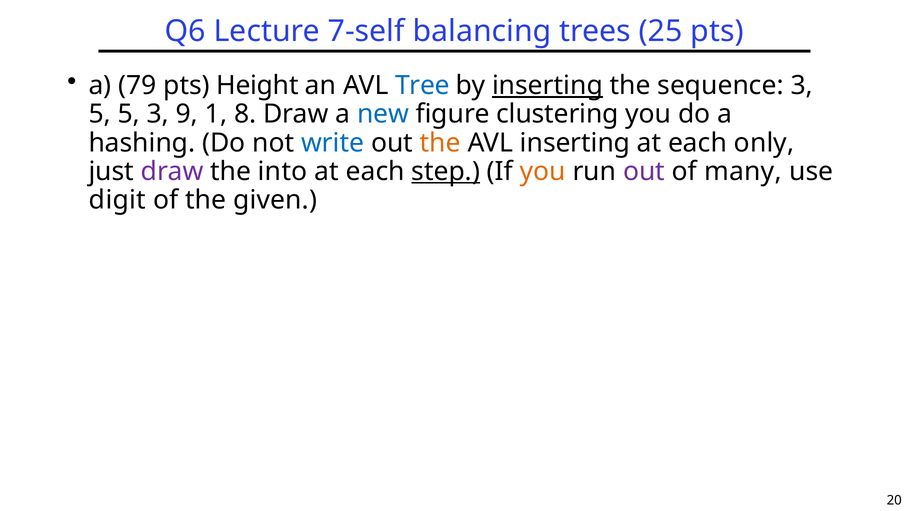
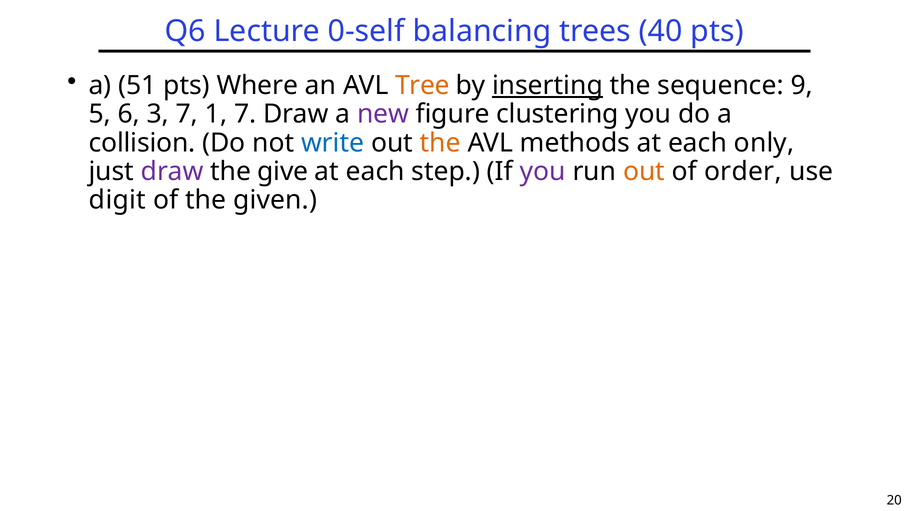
7-self: 7-self -> 0-self (366, 31)
25: 25 -> 40 (661, 31)
79: 79 -> 51 (137, 86)
Height: Height -> Where (257, 86)
Tree colour: blue -> orange (422, 86)
sequence 3: 3 -> 9 (802, 86)
5 5: 5 -> 6 (129, 114)
3 9: 9 -> 7 (187, 114)
1 8: 8 -> 7 (245, 114)
new colour: blue -> purple (383, 114)
hashing: hashing -> collision (142, 143)
AVL inserting: inserting -> methods (575, 143)
into: into -> give (283, 172)
step underline: present -> none (446, 172)
you colour: orange -> purple (543, 172)
out colour: purple -> orange (644, 172)
many: many -> order (743, 172)
